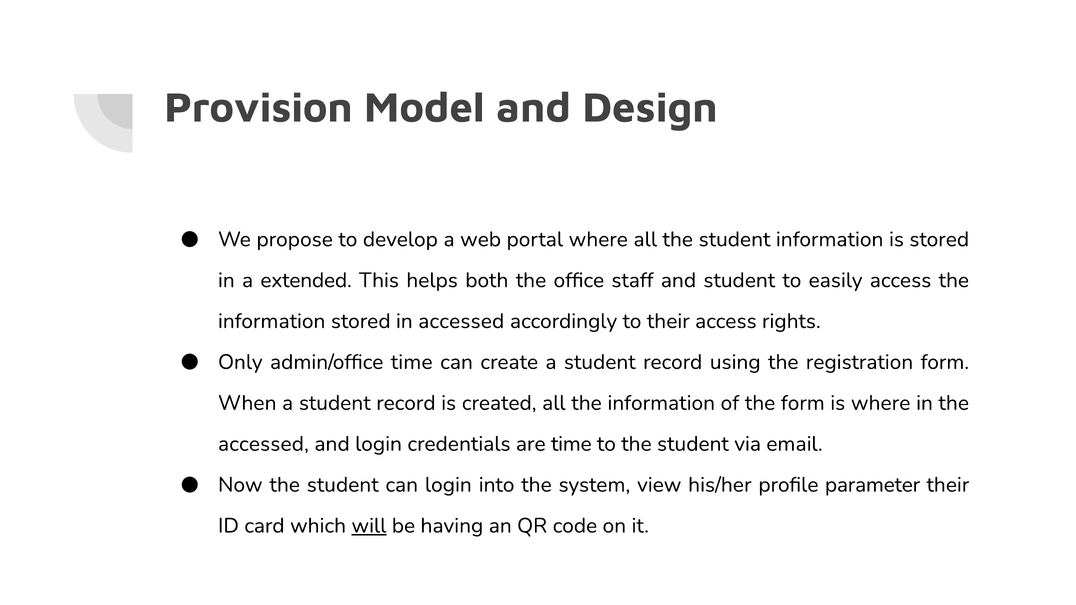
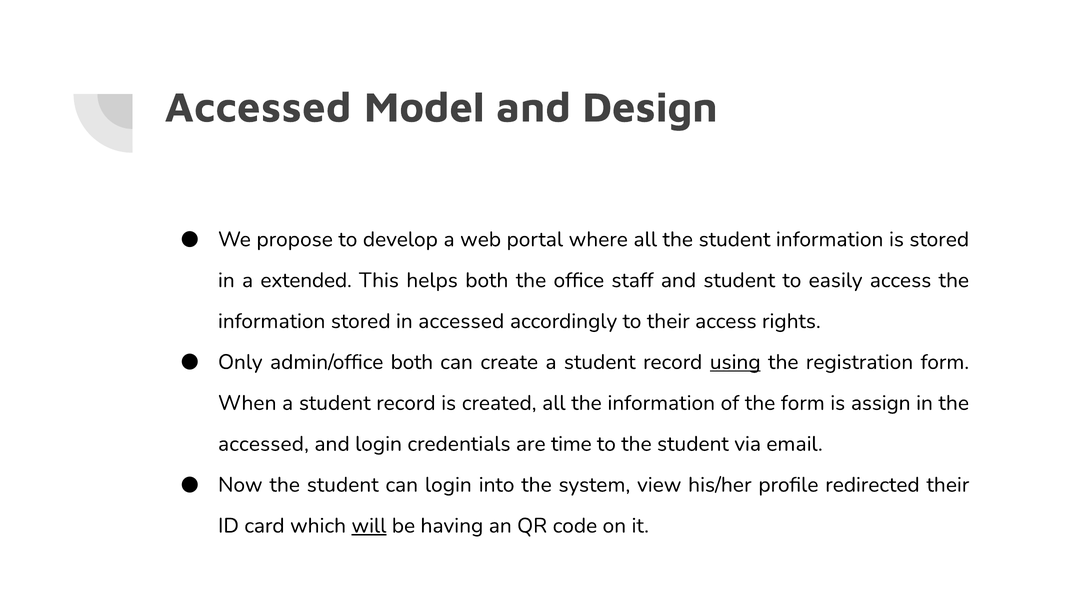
Provision: Provision -> Accessed (258, 108)
admin/office time: time -> both (412, 362)
using underline: none -> present (735, 362)
is where: where -> assign (881, 403)
parameter: parameter -> redirected (872, 485)
